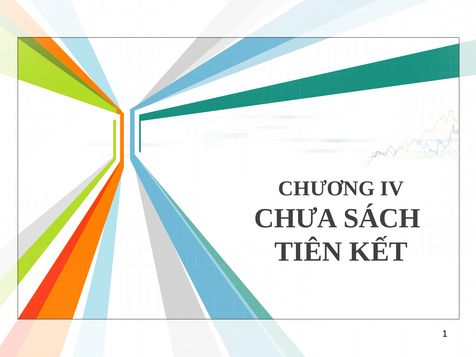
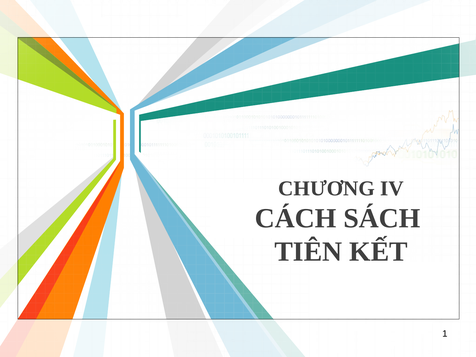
CHƯA: CHƯA -> CÁCH (296, 218)
